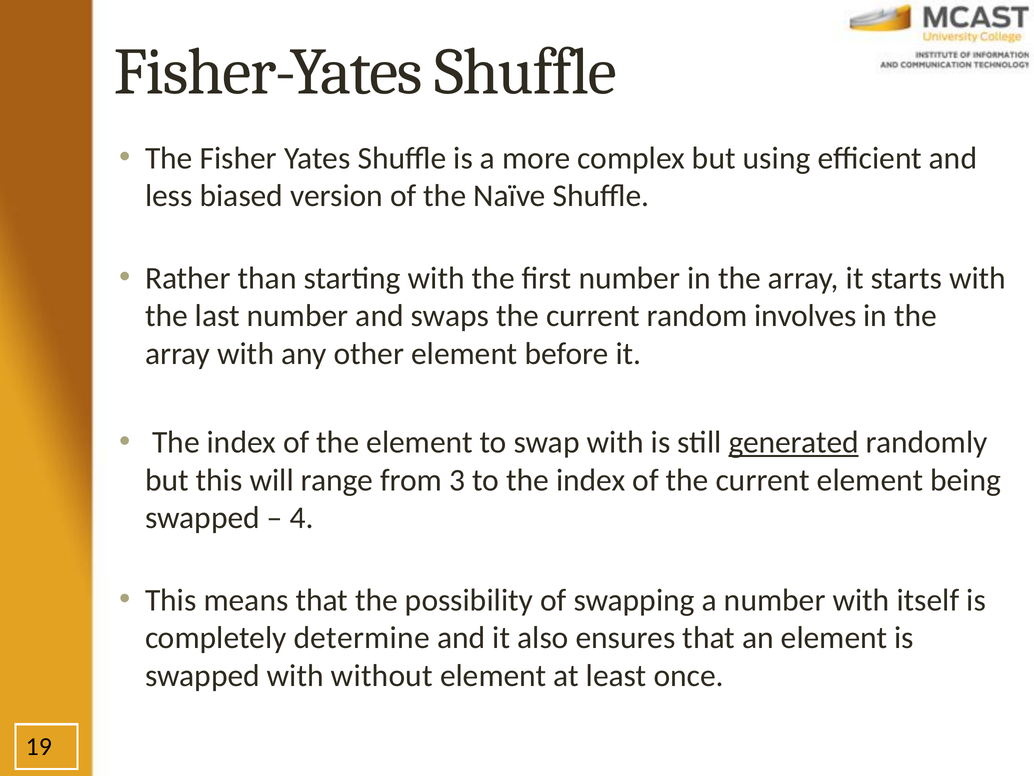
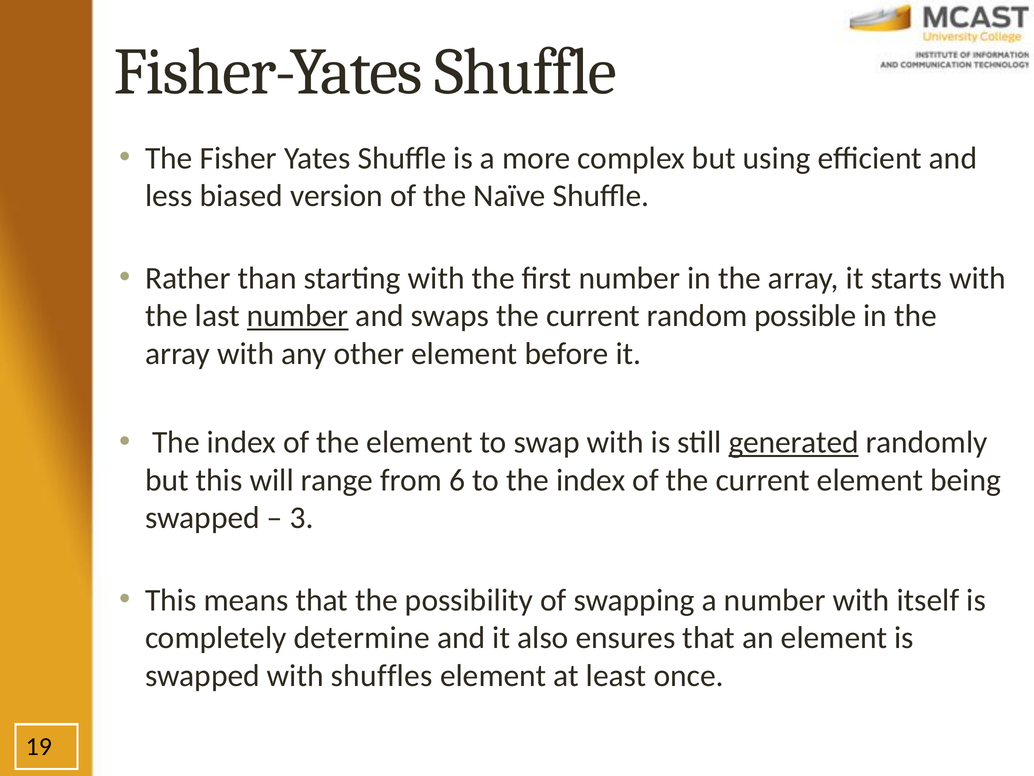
number underline: none -> present (298, 316)
involves: involves -> possible (805, 316)
3: 3 -> 6 (457, 480)
4: 4 -> 3 (302, 518)
without: without -> shuffles (382, 675)
